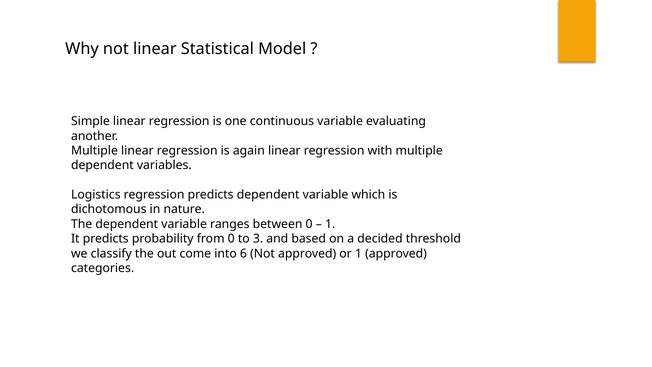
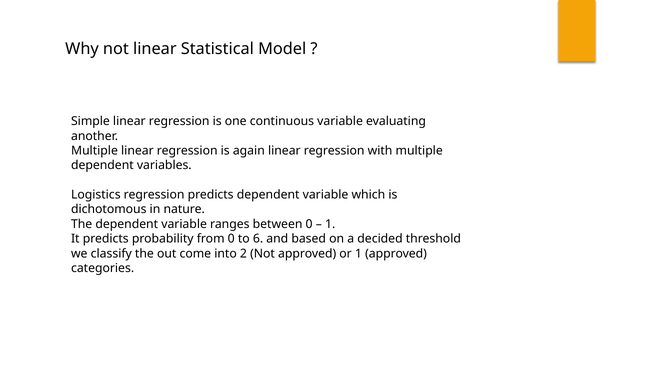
3: 3 -> 6 (258, 239)
6: 6 -> 2 (243, 253)
